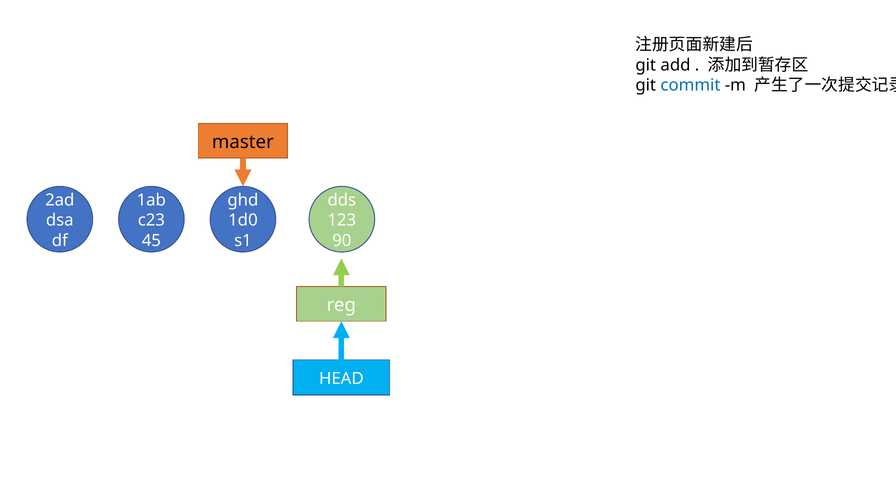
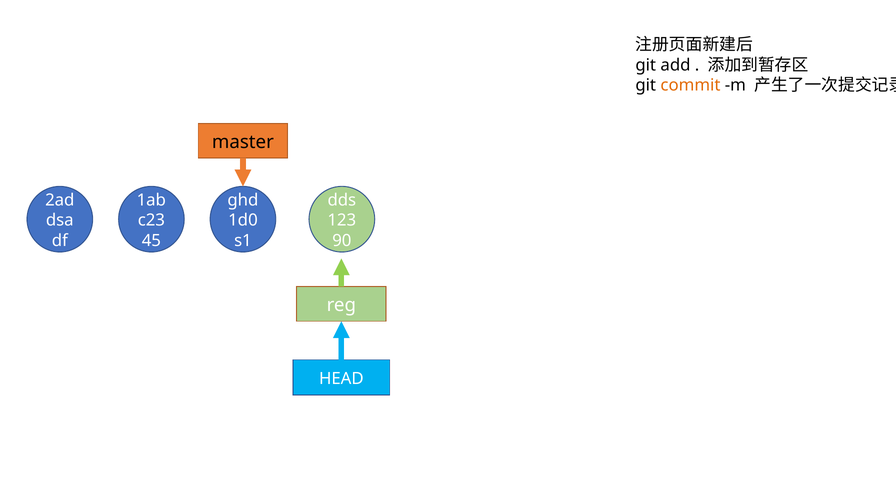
commit colour: blue -> orange (690, 85)
